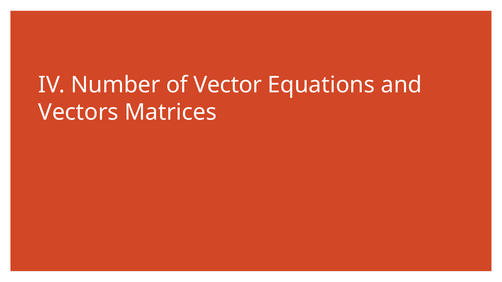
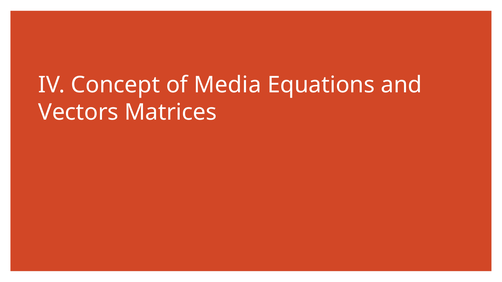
Number: Number -> Concept (115, 85)
Vector: Vector -> Media (228, 85)
